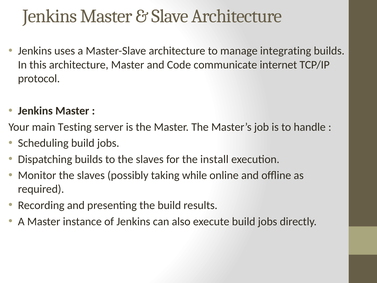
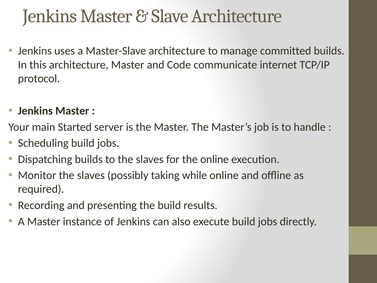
integrating: integrating -> committed (286, 51)
Testing: Testing -> Started (75, 127)
the install: install -> online (215, 159)
